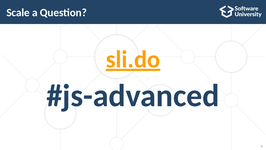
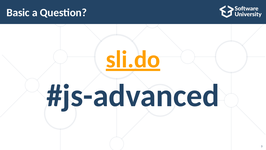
Scale: Scale -> Basic (18, 13)
